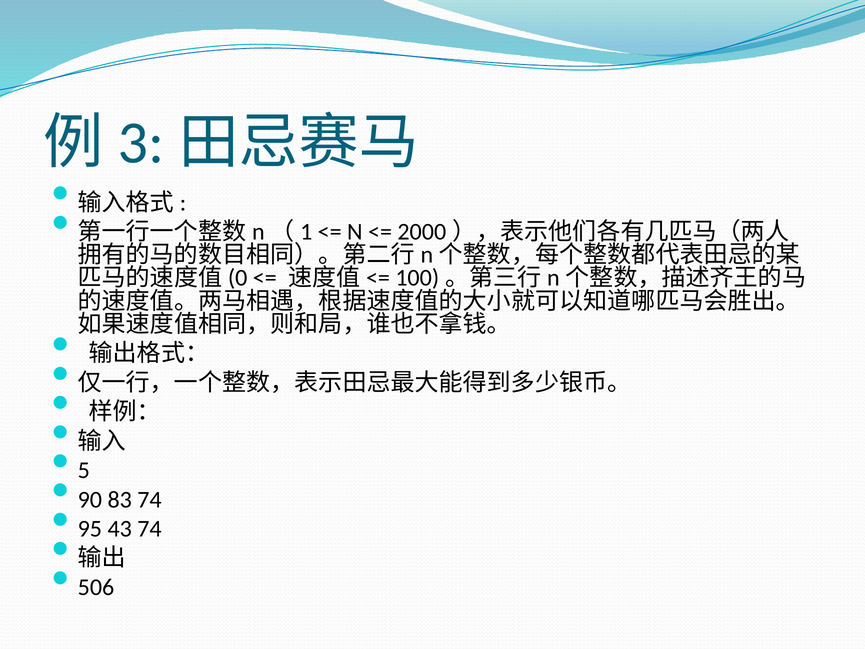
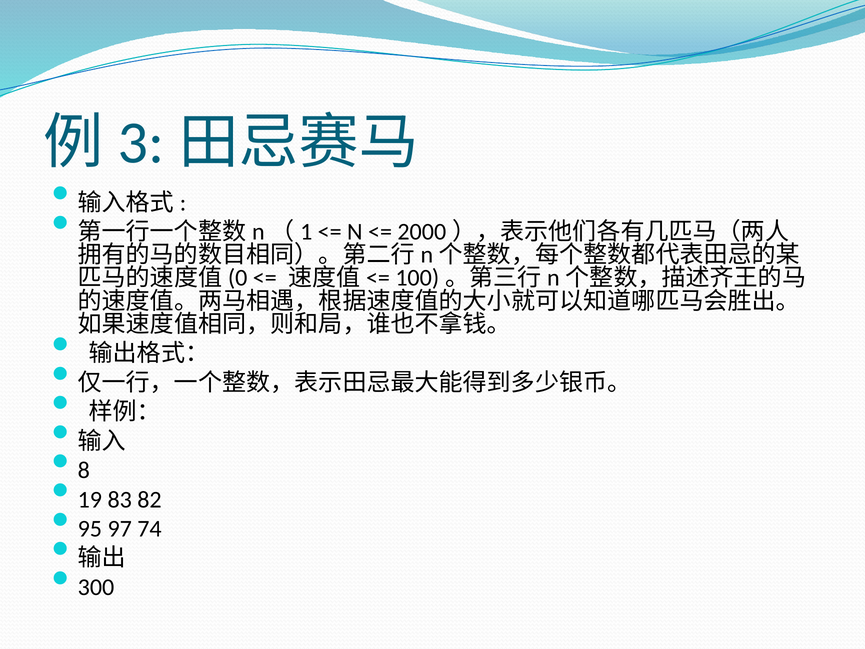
5: 5 -> 8 (84, 470)
90: 90 -> 19 (90, 499)
83 74: 74 -> 82 (150, 499)
43: 43 -> 97 (120, 529)
506: 506 -> 300 (96, 587)
